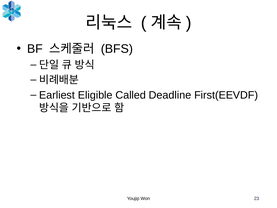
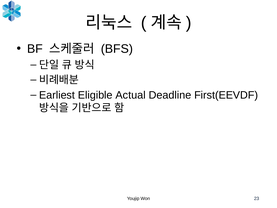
Called: Called -> Actual (131, 95)
